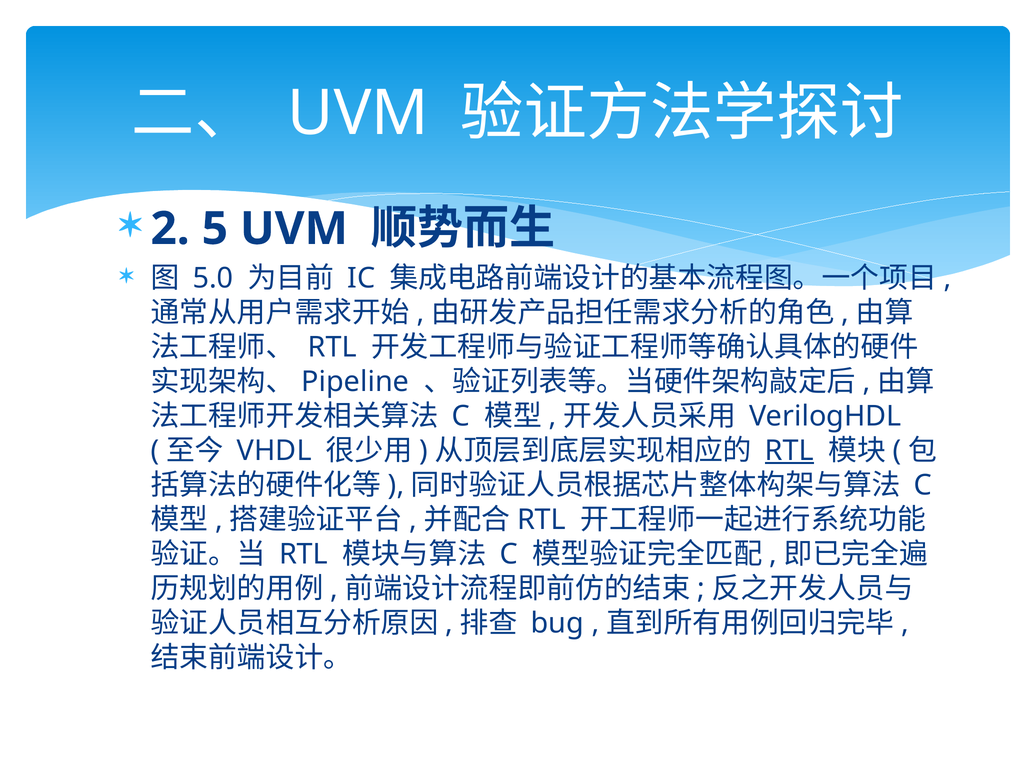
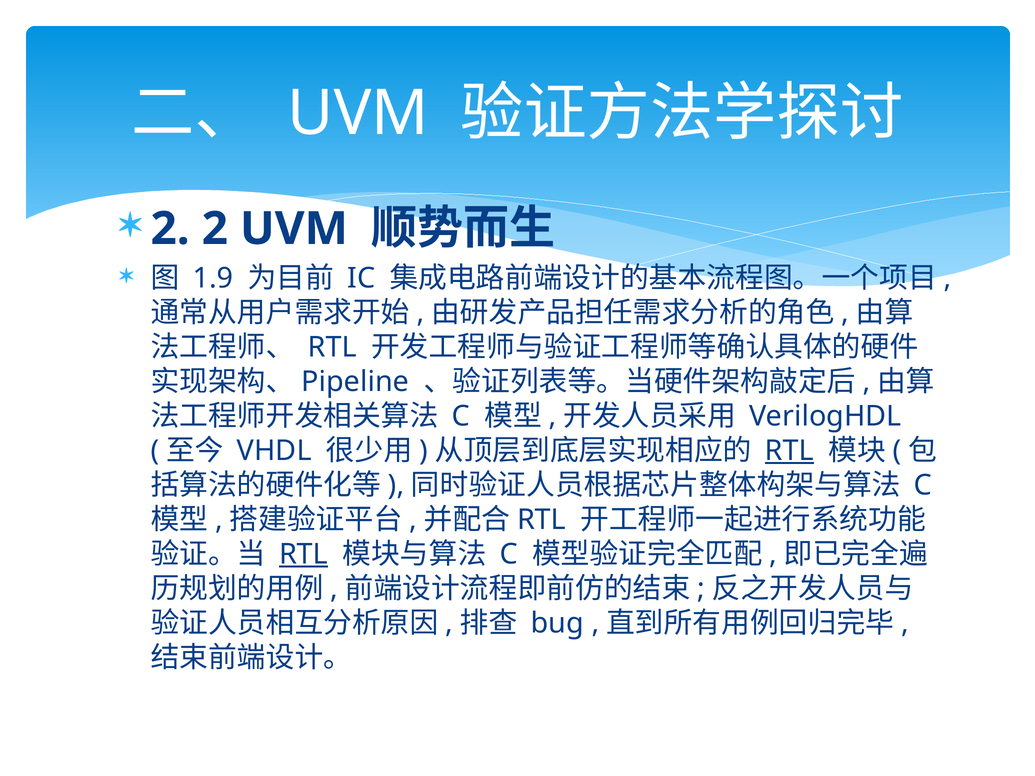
2 5: 5 -> 2 (215, 229)
5.0: 5.0 -> 1.9 (213, 278)
RTL underline: none -> present (303, 554)
